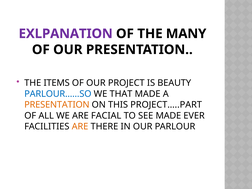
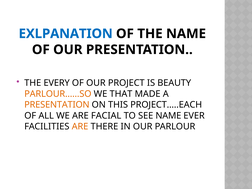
EXLPANATION colour: purple -> blue (66, 34)
THE MANY: MANY -> NAME (186, 34)
ITEMS: ITEMS -> EVERY (57, 83)
PARLOUR……SO colour: blue -> orange (58, 94)
PROJECT…..PART: PROJECT…..PART -> PROJECT…..EACH (166, 105)
SEE MADE: MADE -> NAME (168, 116)
